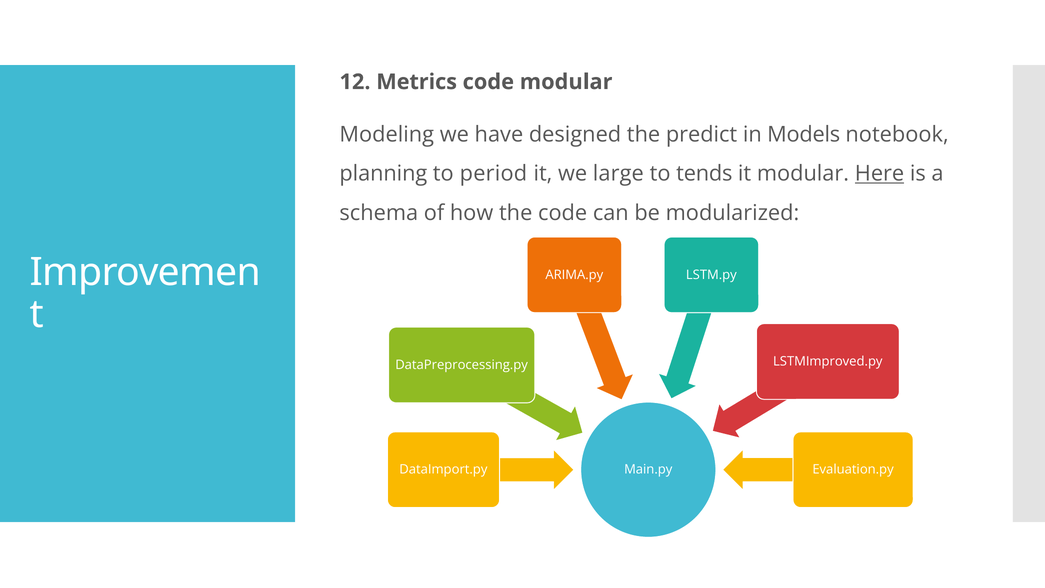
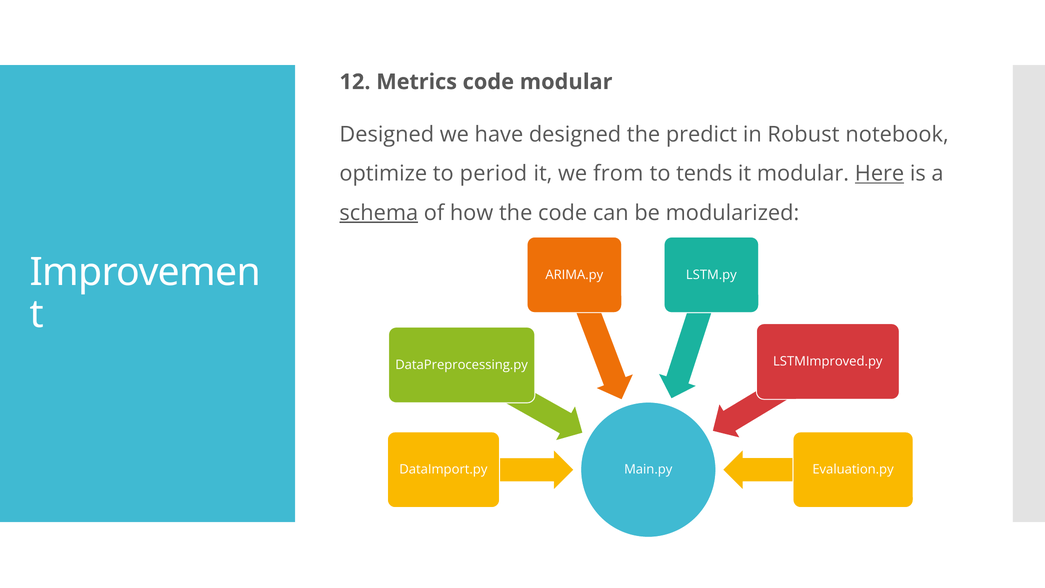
Modeling: Modeling -> Designed (387, 134)
Models: Models -> Robust (804, 134)
planning: planning -> optimize (383, 174)
large: large -> from (618, 174)
schema underline: none -> present (379, 213)
